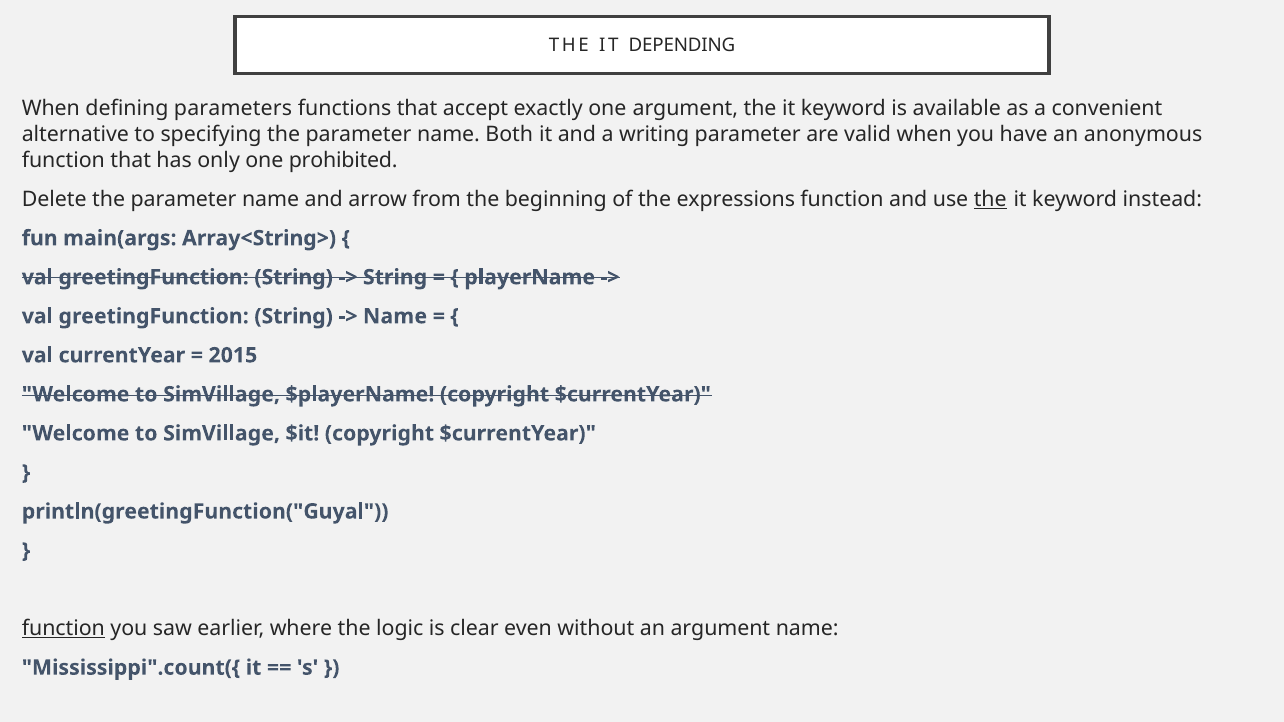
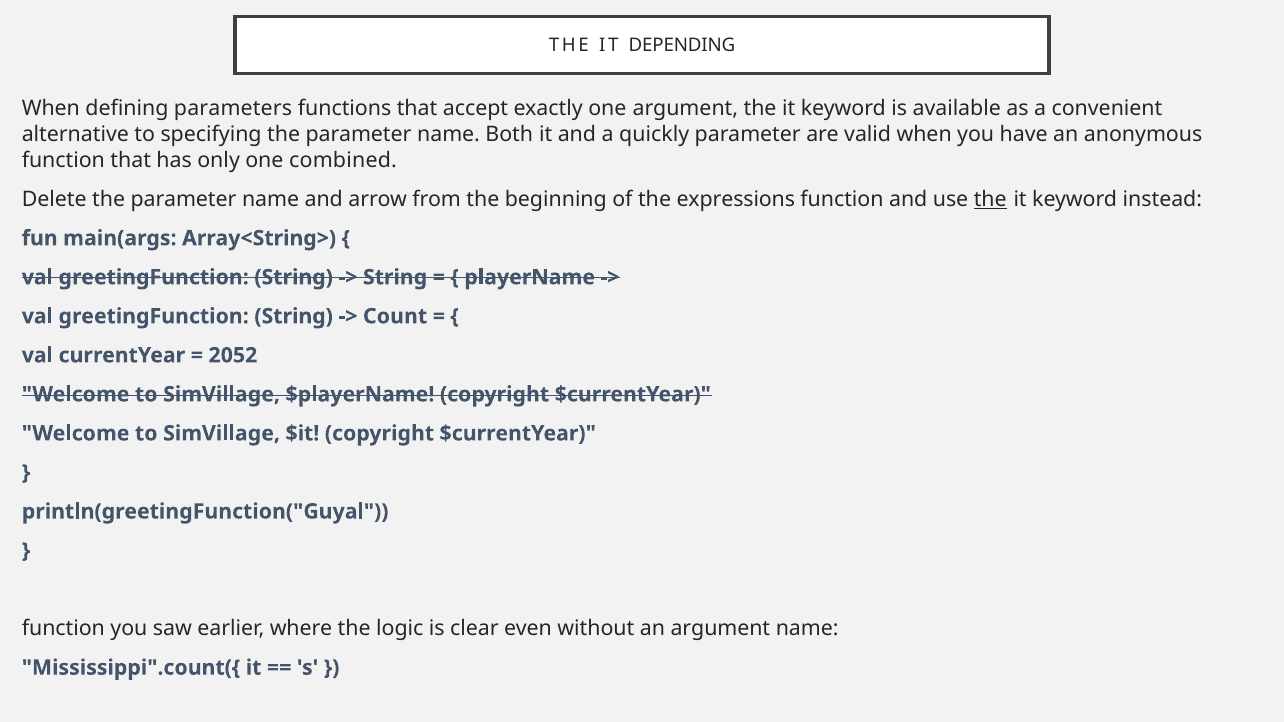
writing: writing -> quickly (654, 135)
prohibited: prohibited -> combined (343, 160)
Name: Name -> Count (395, 316)
2015: 2015 -> 2052 (233, 355)
function underline: present -> none (63, 629)
